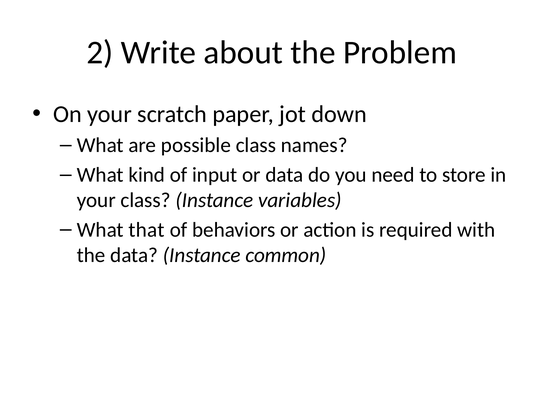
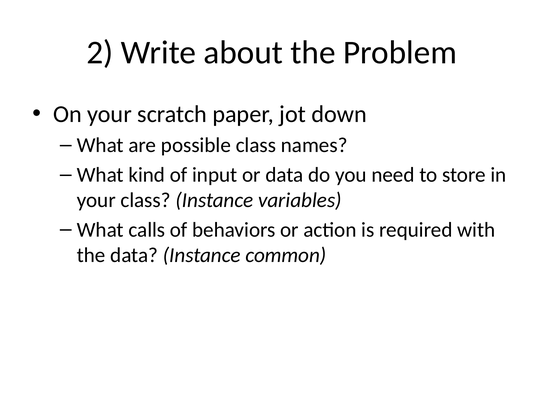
that: that -> calls (147, 230)
